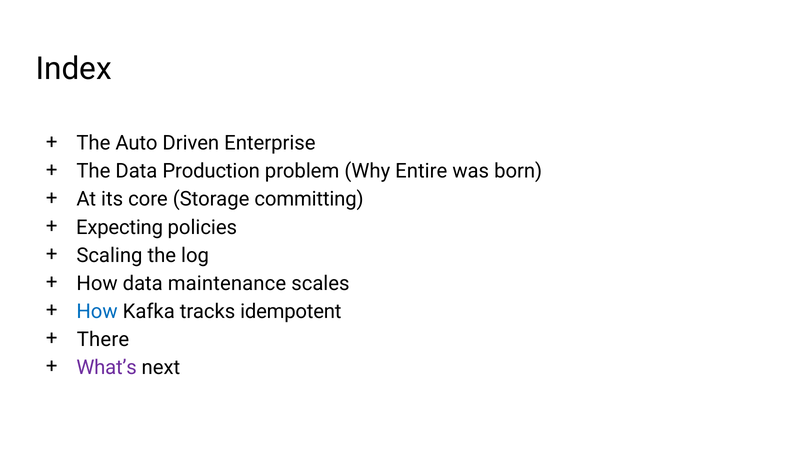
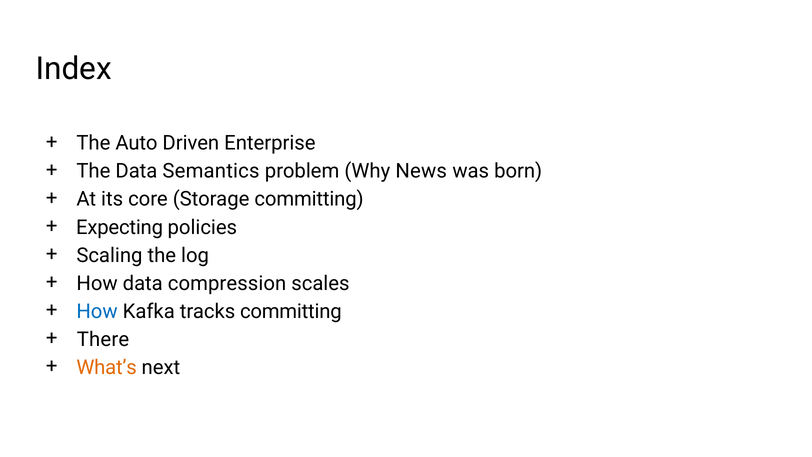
Production: Production -> Semantics (211, 171)
Entire: Entire -> News (421, 171)
maintenance: maintenance -> compression (227, 283)
tracks idempotent: idempotent -> committing (291, 311)
What’s colour: purple -> orange (107, 367)
